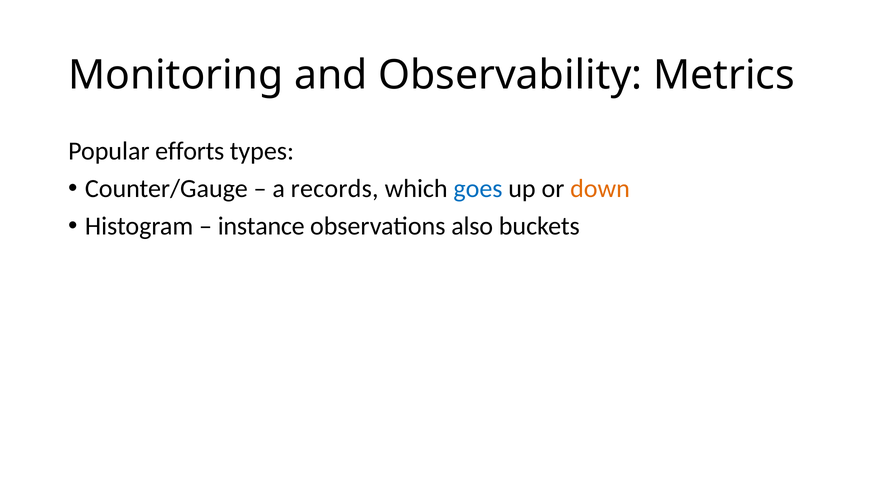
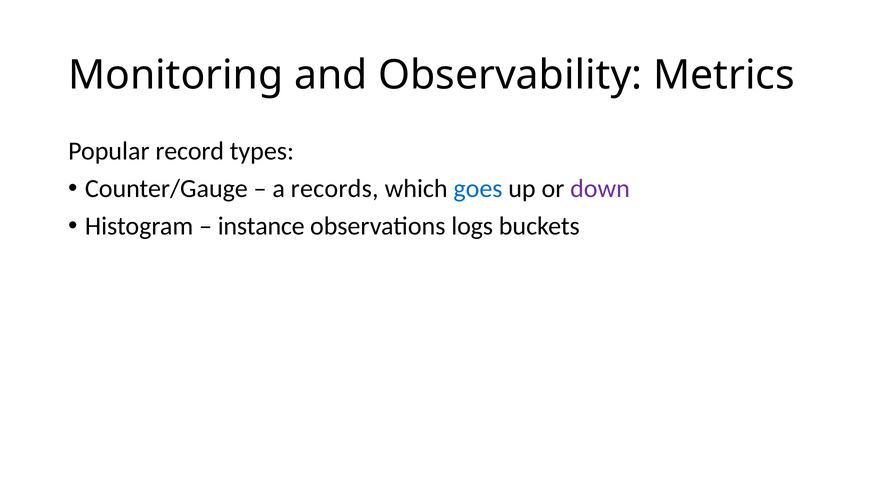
efforts: efforts -> record (190, 151)
down colour: orange -> purple (600, 189)
also: also -> logs (472, 226)
